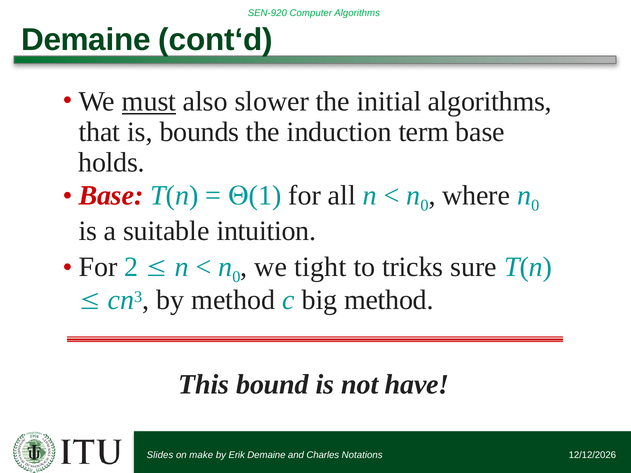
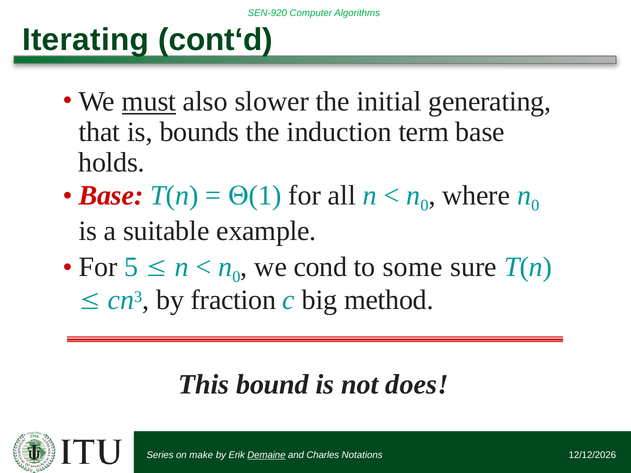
Demaine: Demaine -> Iterating (86, 40)
initial algorithms: algorithms -> generating (490, 102)
intuition: intuition -> example (266, 231)
2: 2 -> 5 (131, 267)
tight: tight -> cond (320, 267)
tricks: tricks -> some (413, 267)
by method: method -> fraction (233, 300)
have: have -> does (417, 385)
Slides: Slides -> Series (160, 455)
Demaine underline: none -> present (266, 455)
